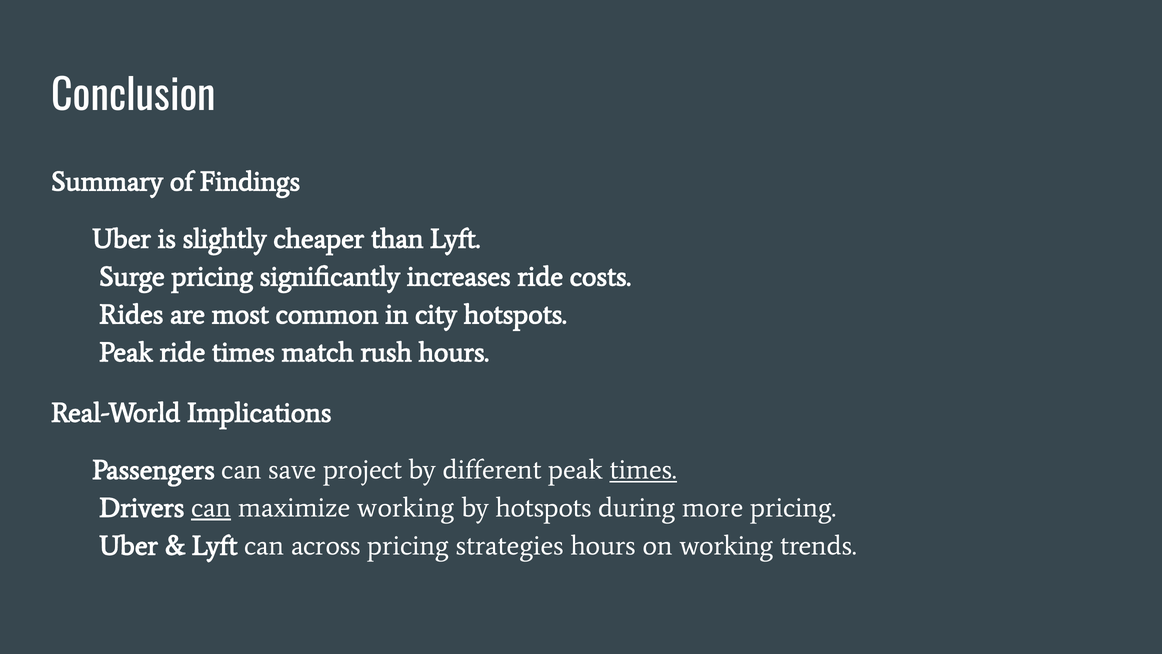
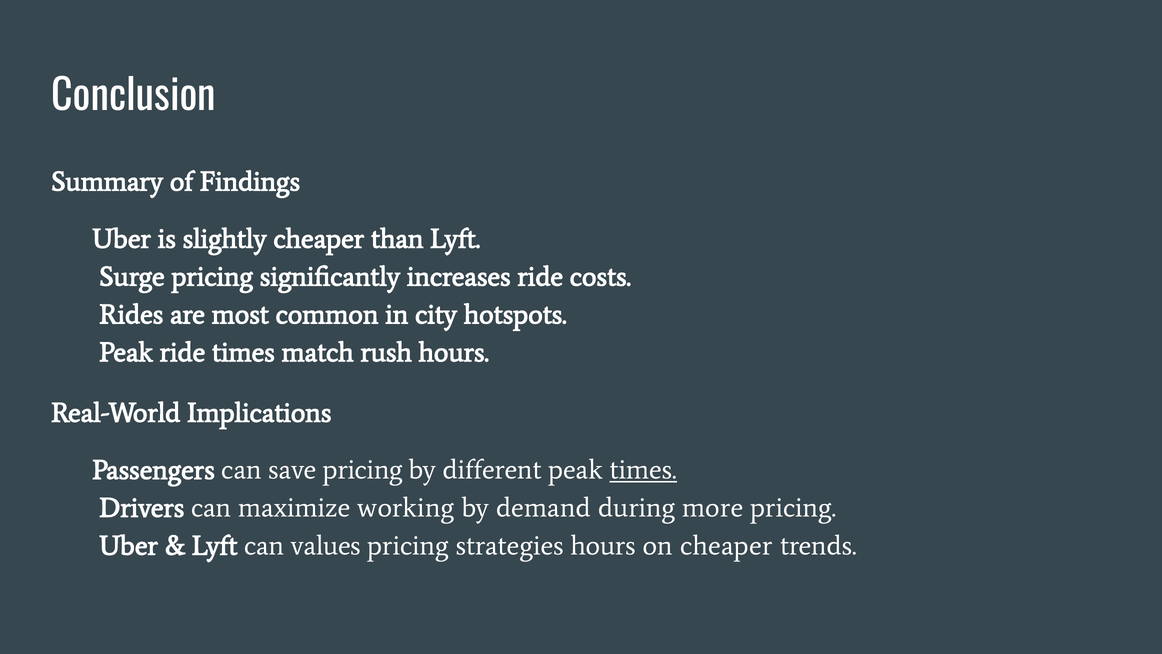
save project: project -> pricing (363, 470)
can underline: present -> none (211, 507)
by hotspots: hotspots -> demand (543, 507)
across: across -> values (326, 545)
on working: working -> cheaper (726, 545)
